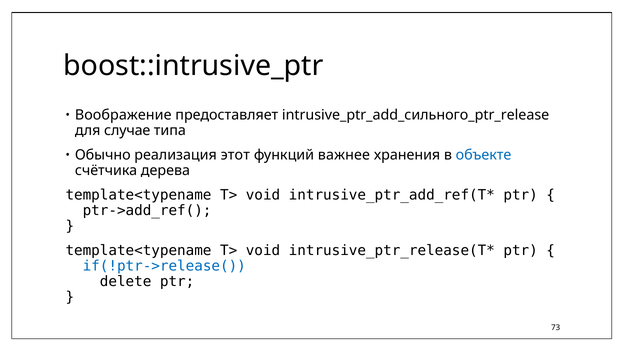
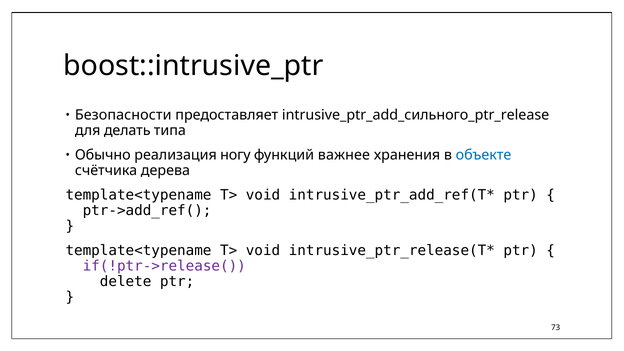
Воображение: Воображение -> Безопасности (123, 115)
случае: случае -> делать (127, 131)
этот: этот -> ногу (235, 155)
if(!ptr->release( colour: blue -> purple (164, 266)
